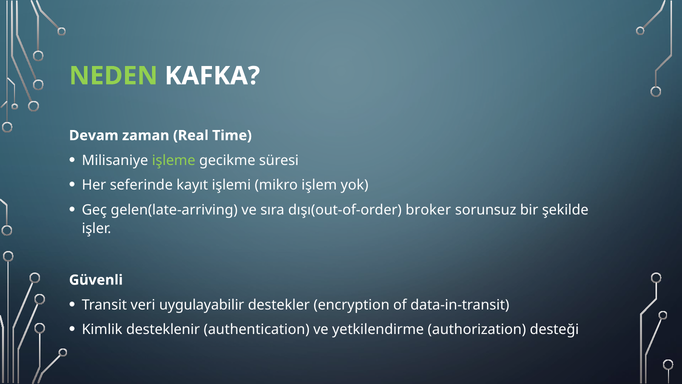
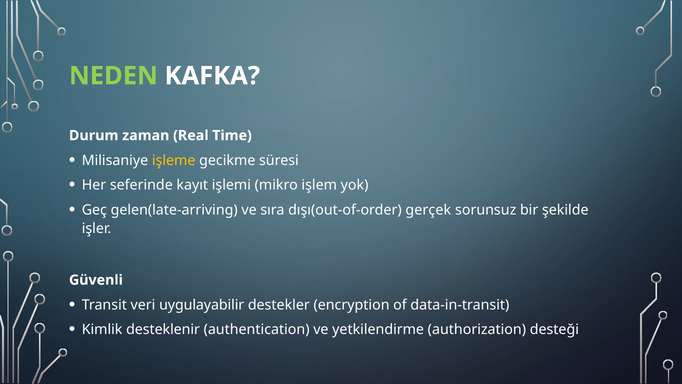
Devam: Devam -> Durum (94, 135)
işleme colour: light green -> yellow (174, 160)
broker: broker -> gerçek (428, 210)
